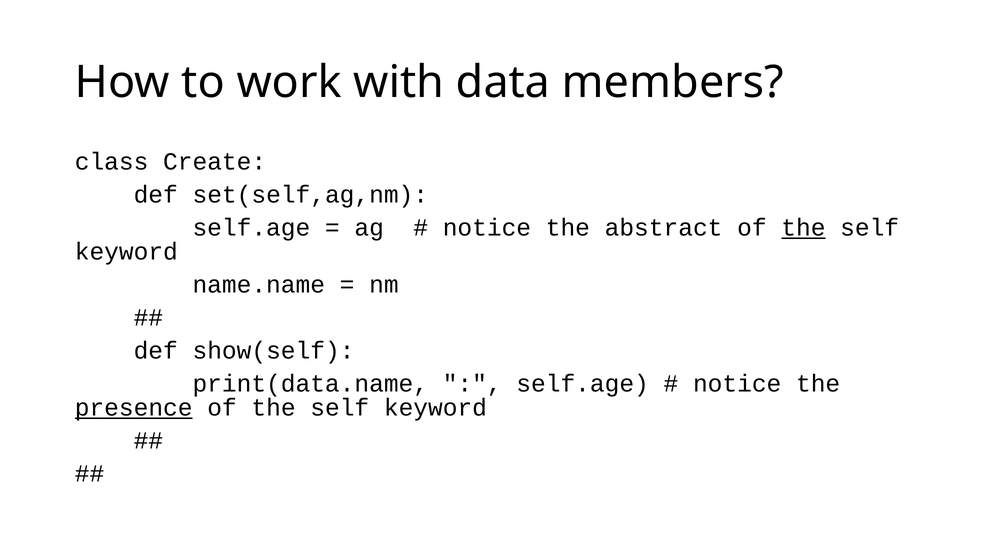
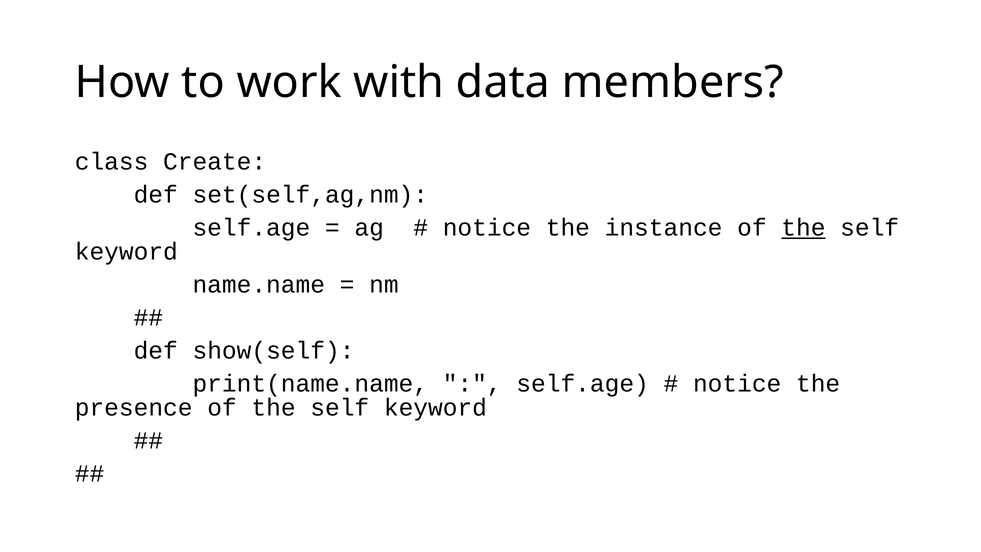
abstract: abstract -> instance (664, 228)
print(data.name: print(data.name -> print(name.name (310, 383)
presence underline: present -> none (134, 407)
